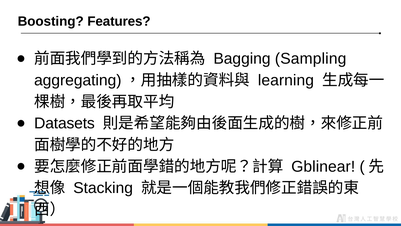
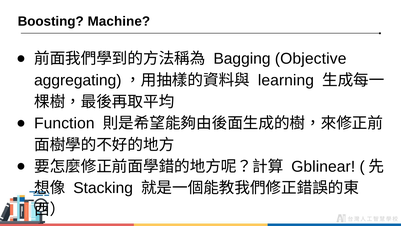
Features: Features -> Machine (119, 21)
Sampling: Sampling -> Objective (311, 59)
Datasets: Datasets -> Function (64, 123)
